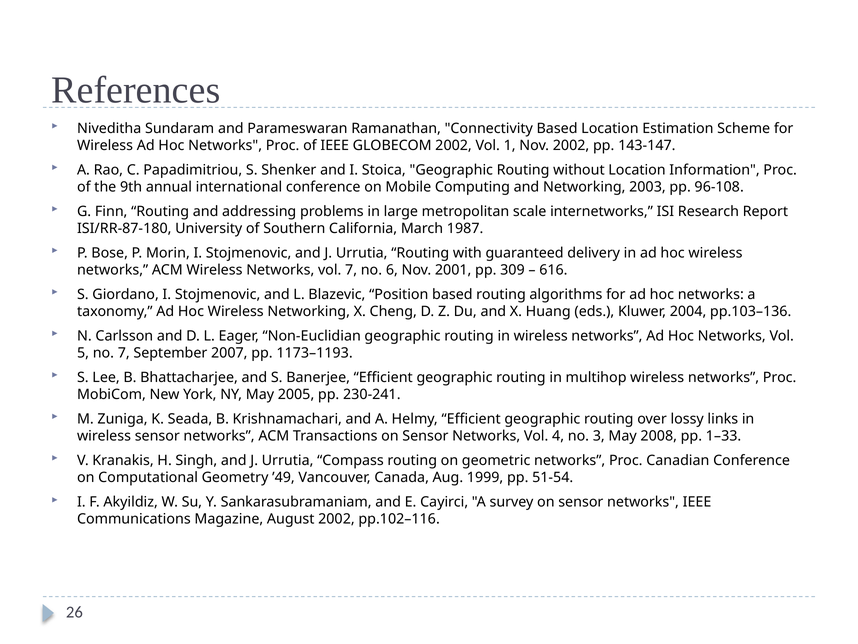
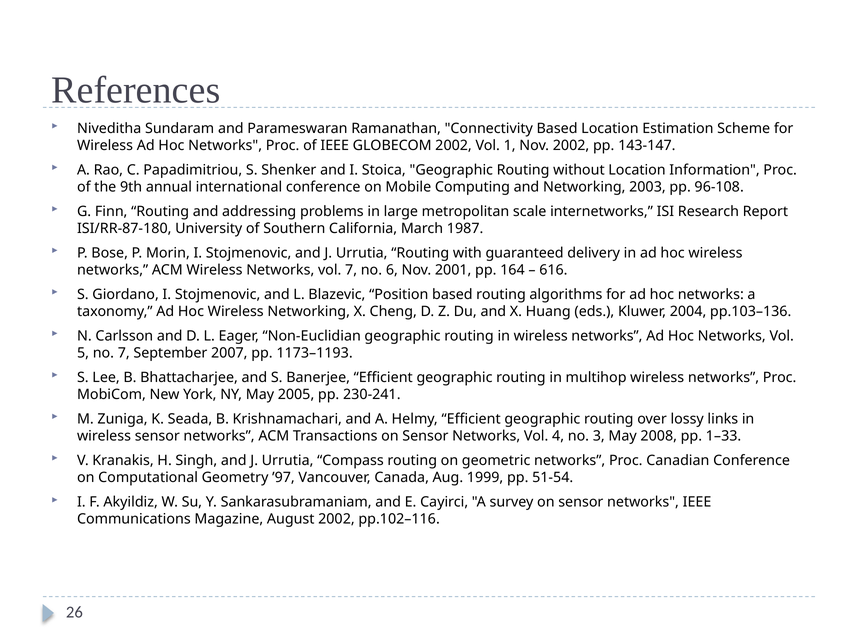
309: 309 -> 164 (512, 270)
’49: ’49 -> ’97 (284, 477)
